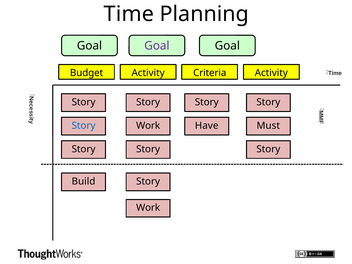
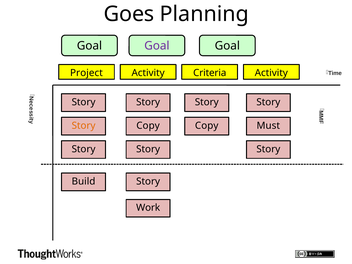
Time: Time -> Goes (129, 14)
Budget: Budget -> Project (86, 73)
Story colour: blue -> orange (84, 126)
Work: Work -> Copy (148, 126)
Have: Have -> Copy (207, 126)
